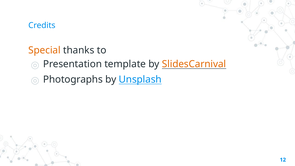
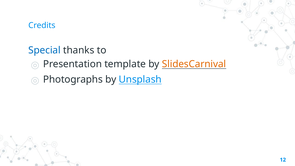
Special colour: orange -> blue (44, 50)
